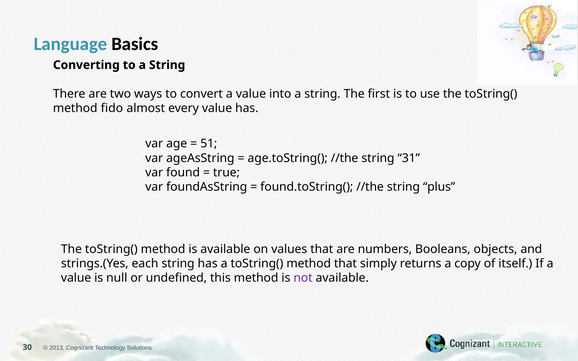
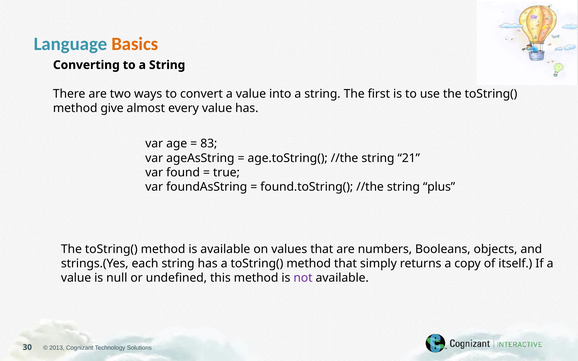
Basics colour: black -> orange (135, 44)
fido: fido -> give (112, 108)
51: 51 -> 83 (209, 144)
31: 31 -> 21 (409, 158)
